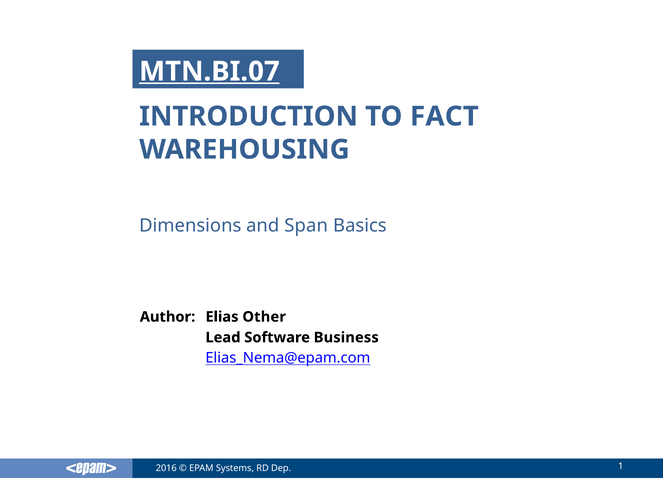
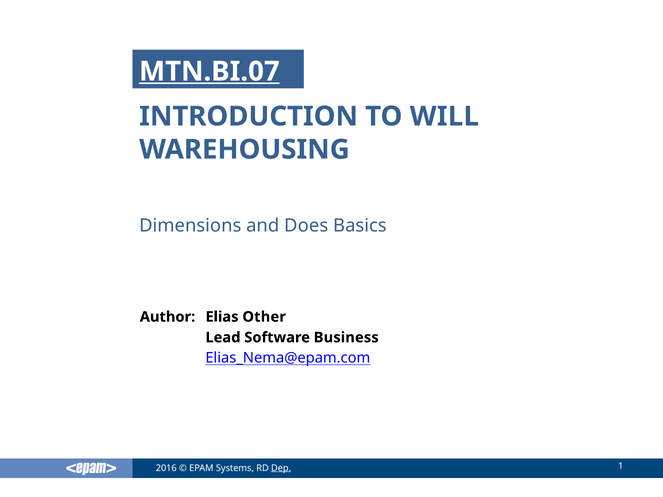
FACT: FACT -> WILL (444, 116)
Span: Span -> Does (306, 226)
Dep underline: none -> present (281, 468)
